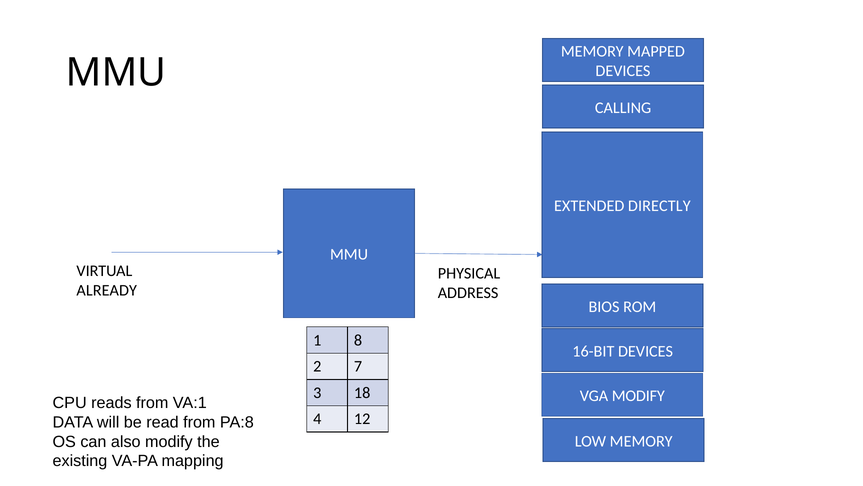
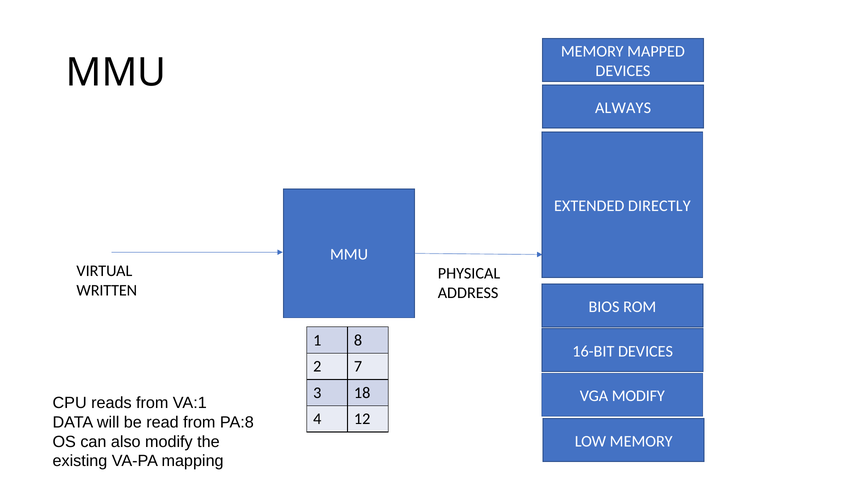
CALLING: CALLING -> ALWAYS (623, 108)
ALREADY: ALREADY -> WRITTEN (107, 290)
